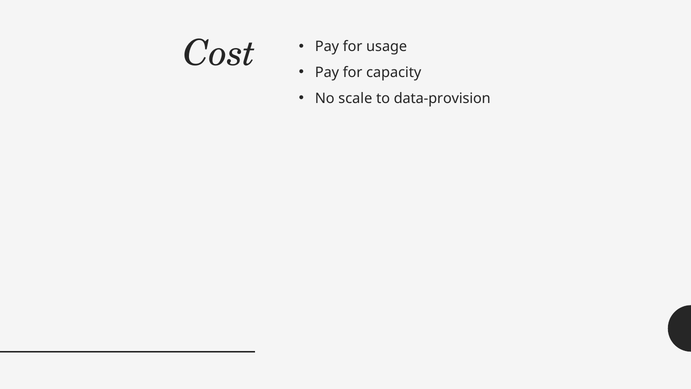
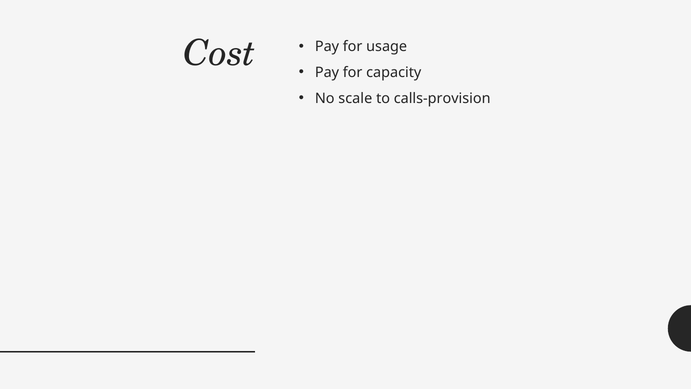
data-provision: data-provision -> calls-provision (442, 98)
